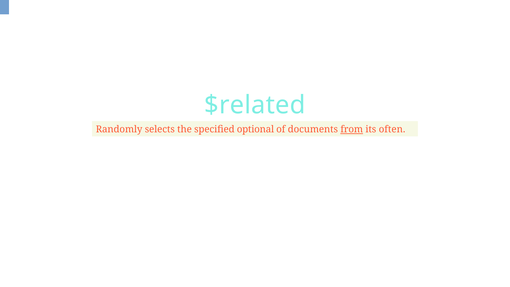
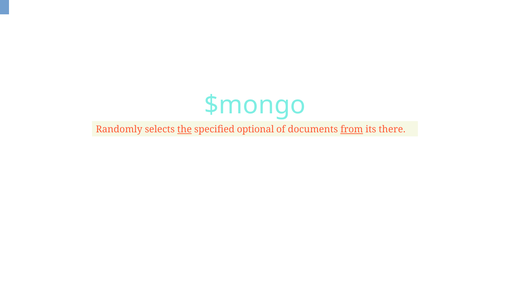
$related: $related -> $mongo (255, 105)
the underline: none -> present (185, 129)
often: often -> there (392, 129)
